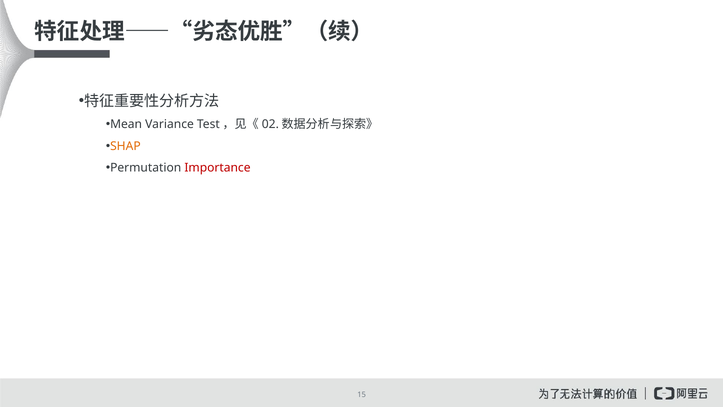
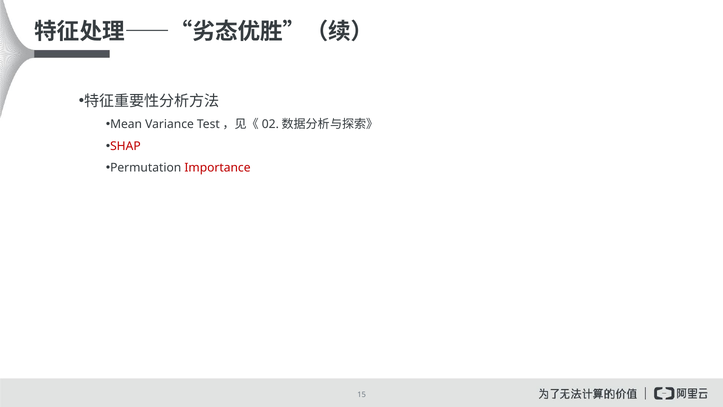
SHAP colour: orange -> red (125, 146)
